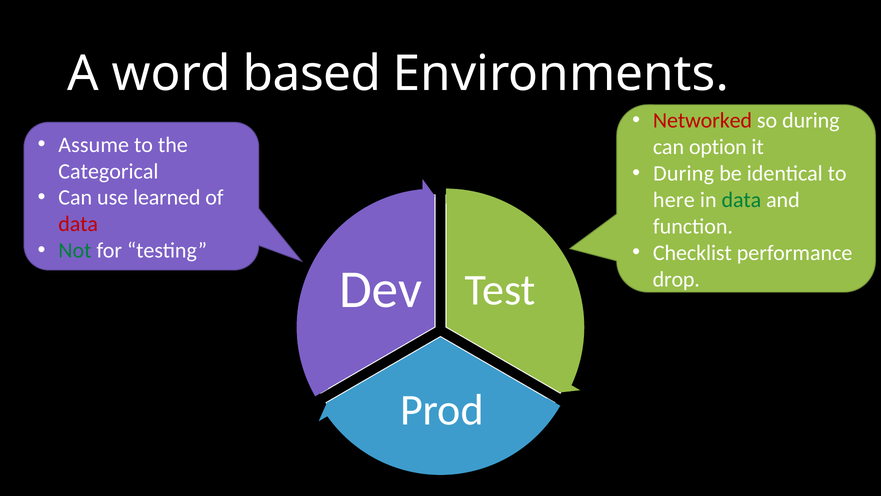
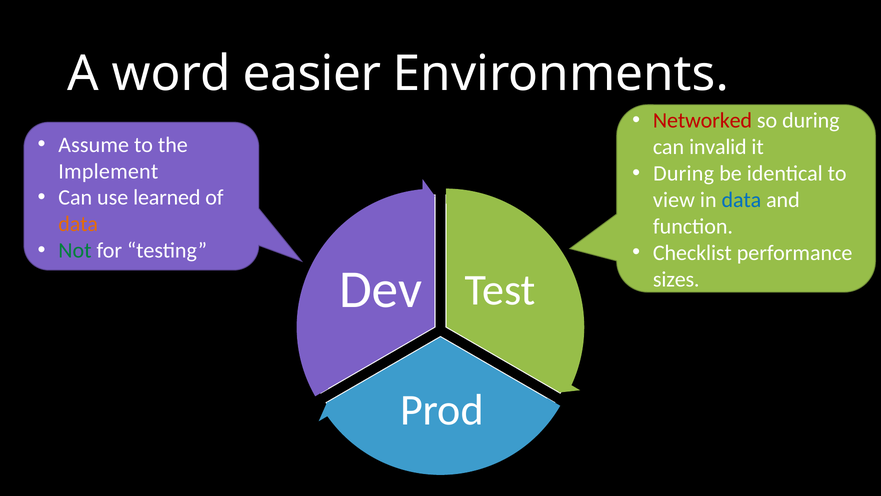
based: based -> easier (312, 74)
option: option -> invalid (718, 147)
Categorical: Categorical -> Implement (108, 171)
here: here -> view (674, 200)
data colour: green -> blue (741, 200)
data colour: red -> orange (78, 224)
drop: drop -> sizes (676, 279)
